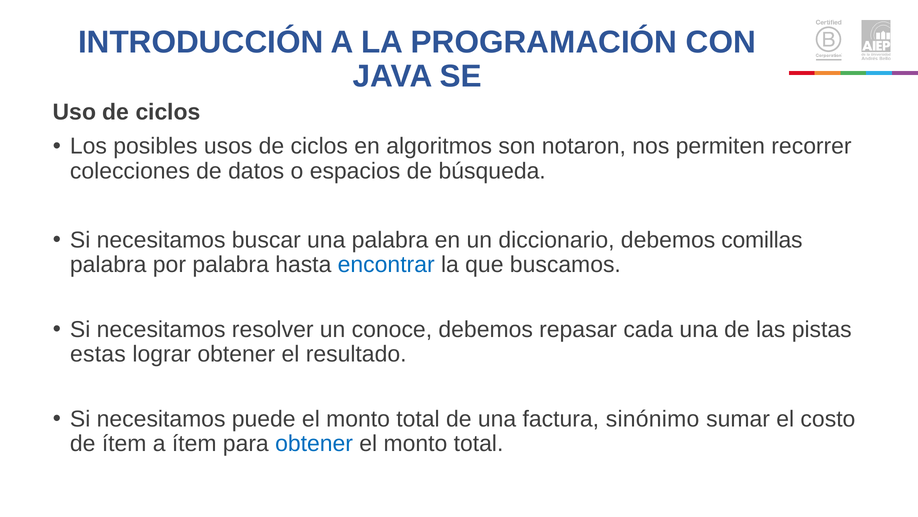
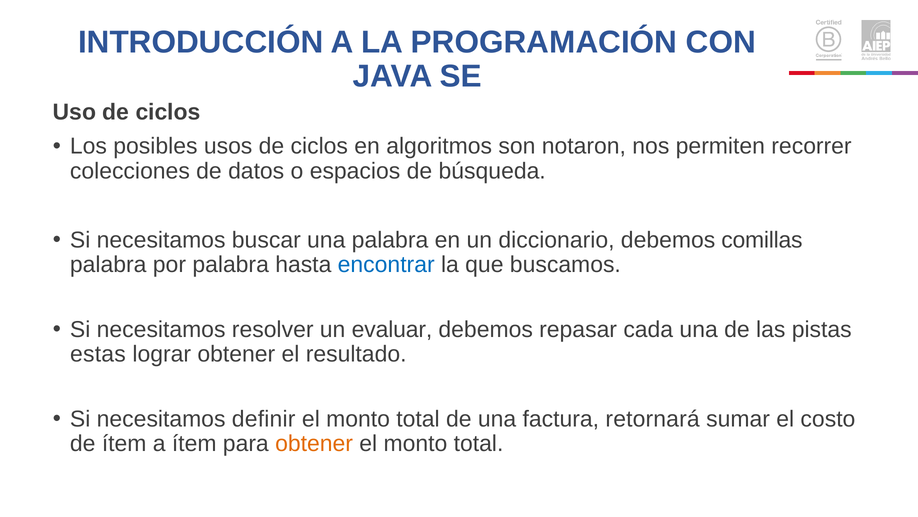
conoce: conoce -> evaluar (392, 329)
puede: puede -> definir (264, 418)
sinónimo: sinónimo -> retornará (653, 418)
obtener colour: blue -> orange (314, 443)
